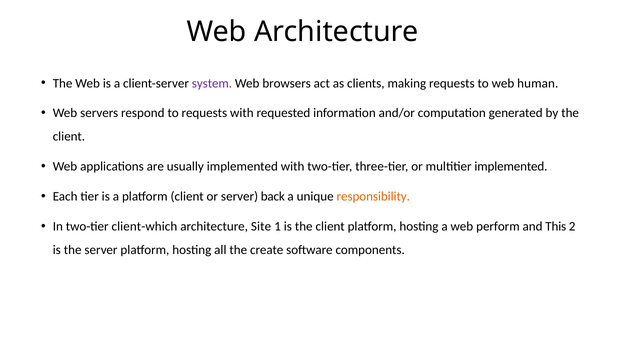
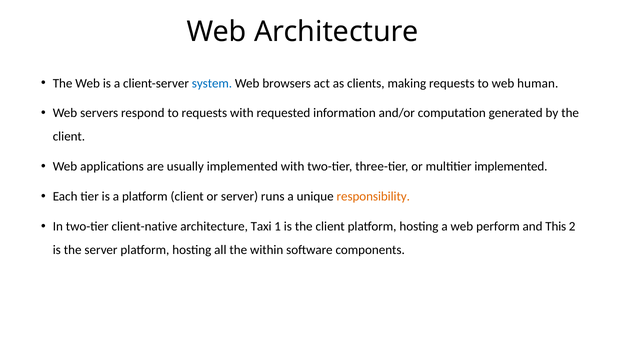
system colour: purple -> blue (212, 83)
back: back -> runs (273, 197)
client-which: client-which -> client-native (144, 227)
Site: Site -> Taxi (261, 227)
create: create -> within (267, 250)
